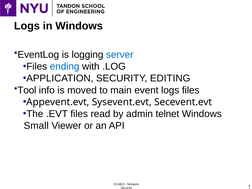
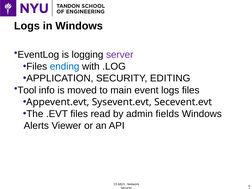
server colour: blue -> purple (120, 55)
telnet: telnet -> fields (167, 114)
Small: Small -> Alerts (36, 126)
